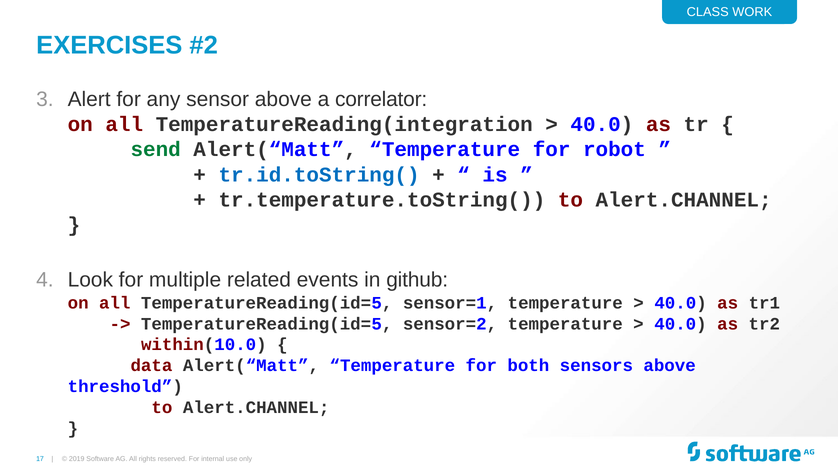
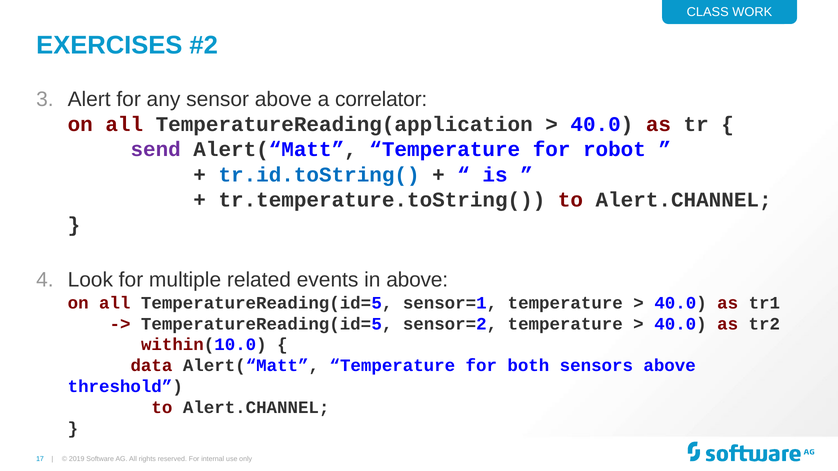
TemperatureReading(integration: TemperatureReading(integration -> TemperatureReading(application (344, 124)
send colour: green -> purple (156, 150)
in github: github -> above (417, 280)
